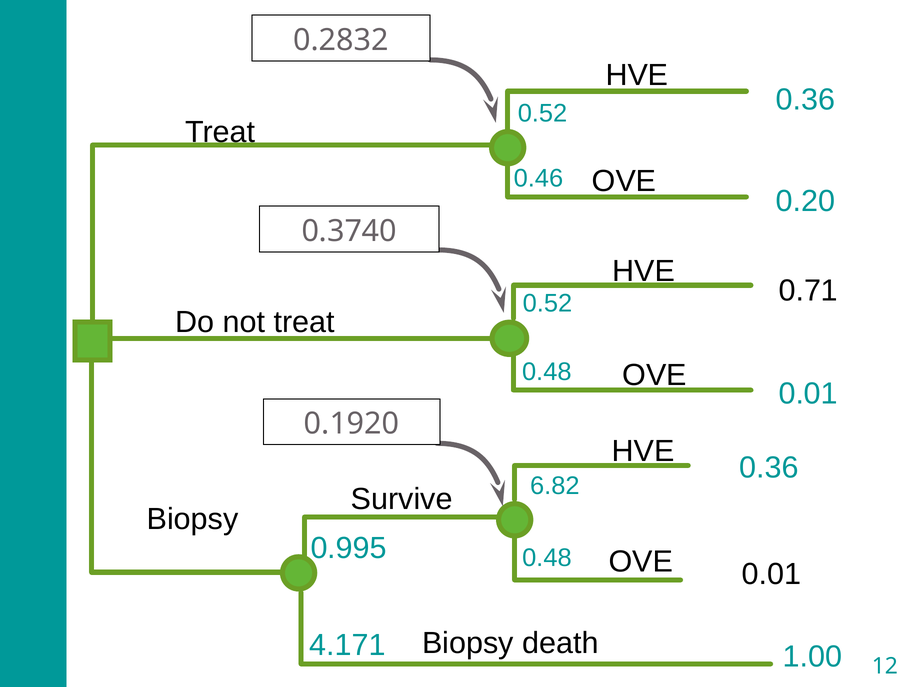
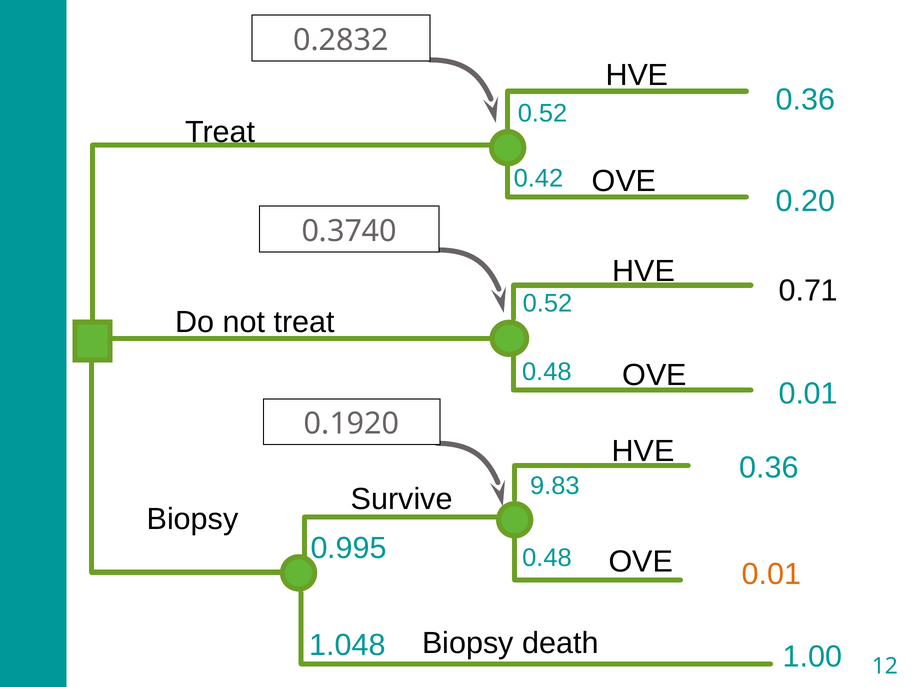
0.46: 0.46 -> 0.42 (538, 178)
6.82: 6.82 -> 9.83 (555, 486)
0.01 colour: black -> orange (772, 574)
4.171: 4.171 -> 1.048 (347, 645)
